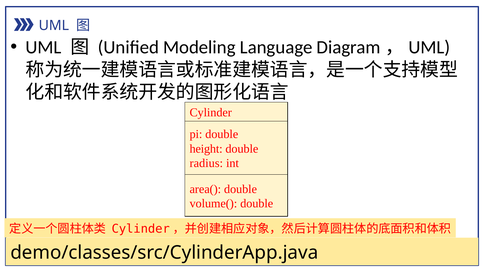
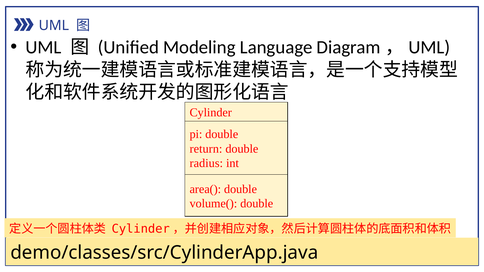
height: height -> return (206, 149)
